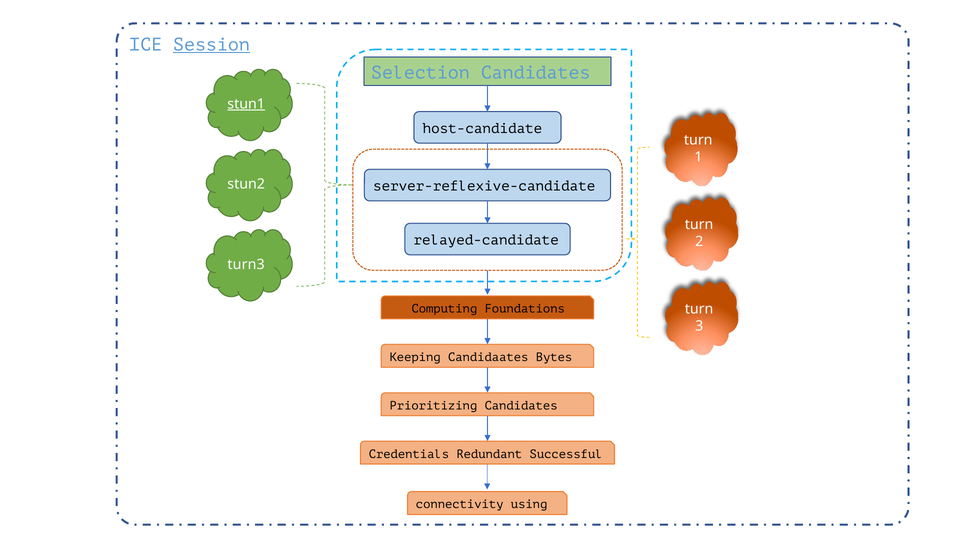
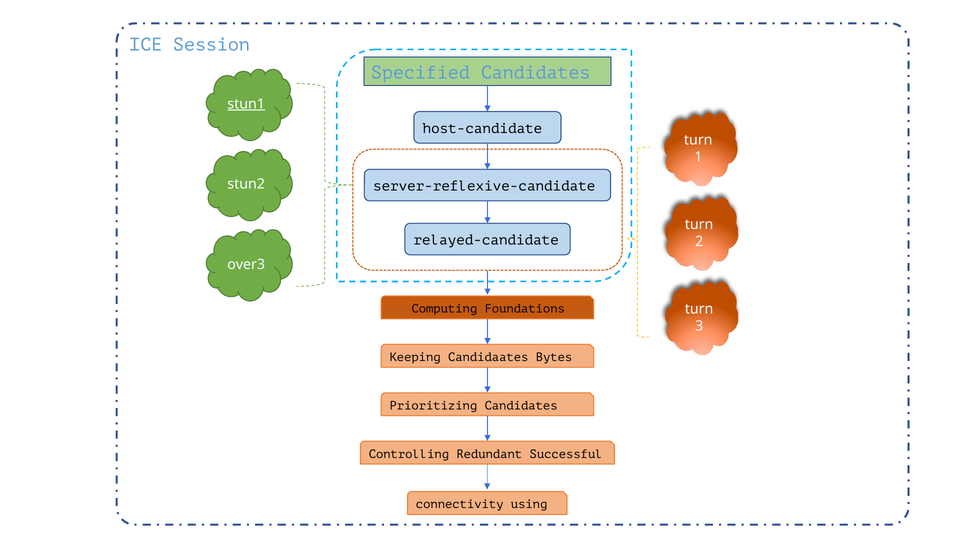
Session underline: present -> none (211, 45)
Selection: Selection -> Specified (420, 73)
turn3: turn3 -> over3 (246, 265)
Credentials: Credentials -> Controlling (409, 454)
